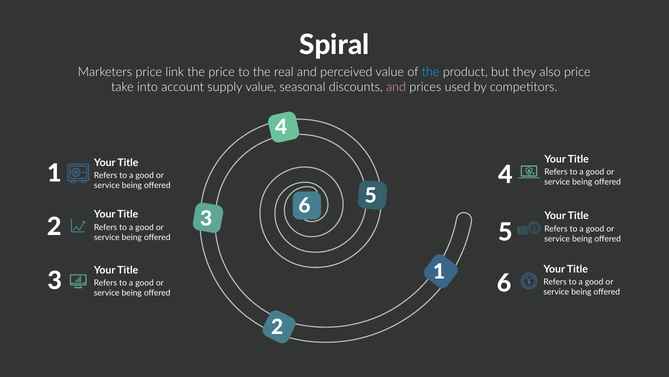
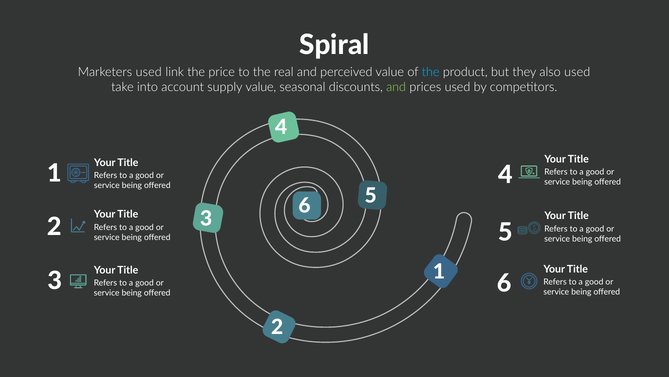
Marketers price: price -> used (149, 72)
also price: price -> used (577, 72)
and colour: pink -> light green (396, 87)
